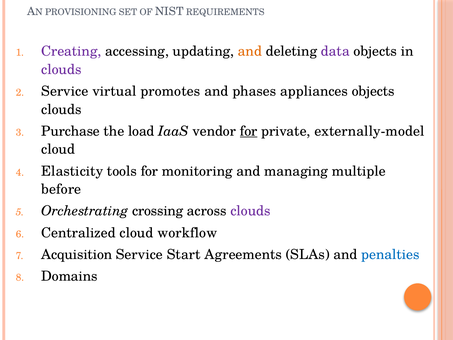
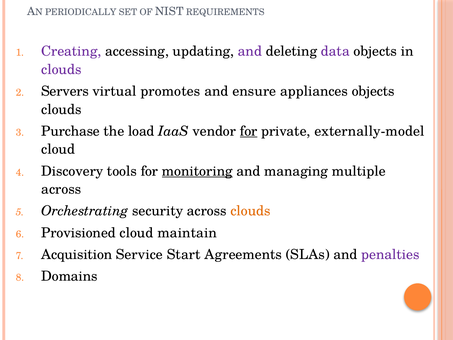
PROVISIONING: PROVISIONING -> PERIODICALLY (81, 12)
and colour: orange -> purple (250, 51)
Service: Service -> Servers (65, 91)
phases: phases -> ensure (254, 91)
Elasticity: Elasticity -> Discovery (72, 171)
monitoring underline: none -> present (197, 171)
before: before -> across (61, 189)
crossing: crossing -> security (158, 211)
clouds colour: purple -> orange (250, 211)
Centralized: Centralized -> Provisioned (79, 233)
workflow: workflow -> maintain (187, 233)
penalties colour: blue -> purple (390, 254)
